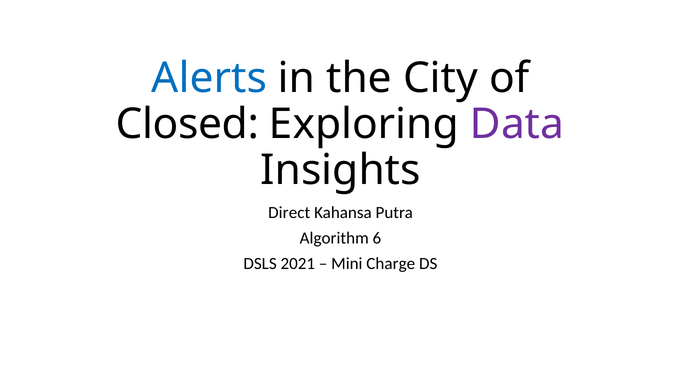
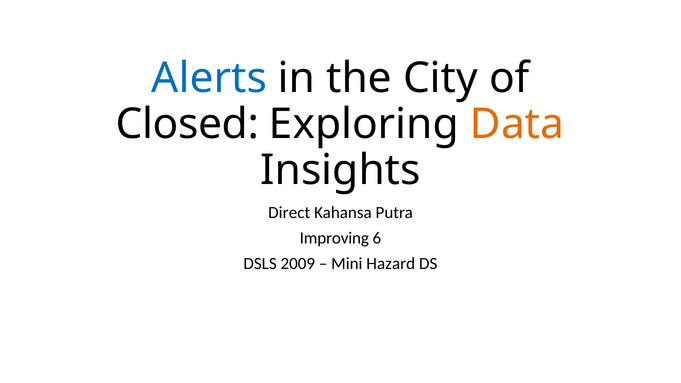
Data colour: purple -> orange (517, 124)
Algorithm: Algorithm -> Improving (334, 238)
2021: 2021 -> 2009 (298, 264)
Charge: Charge -> Hazard (391, 264)
